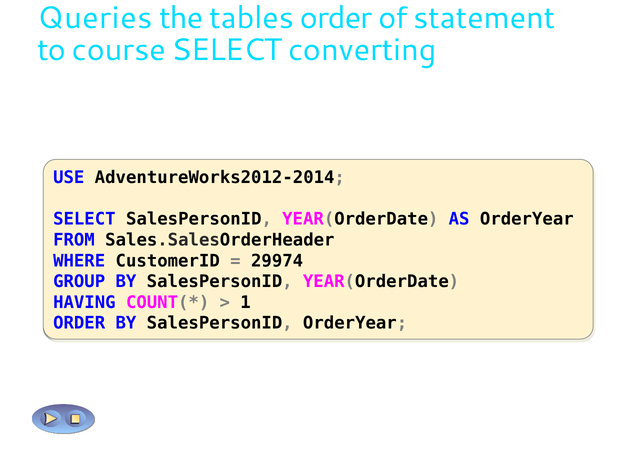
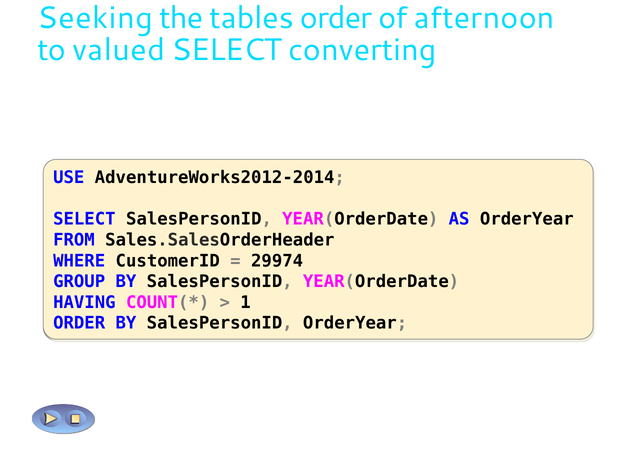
Queries: Queries -> Seeking (95, 18)
statement: statement -> afternoon (484, 18)
course: course -> valued (119, 50)
